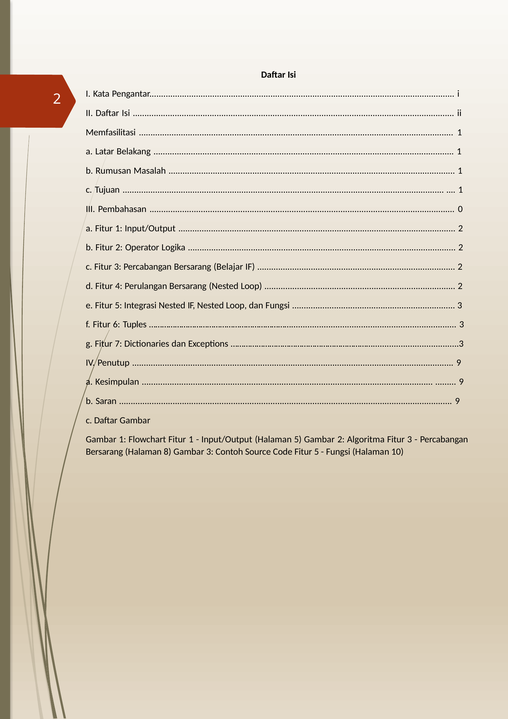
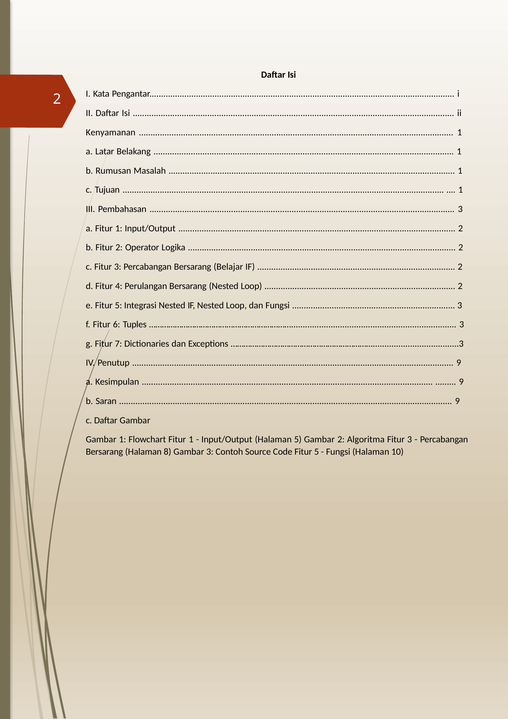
Memfasilitasi: Memfasilitasi -> Kenyamanan (111, 132)
0: 0 -> 3 (460, 209)
